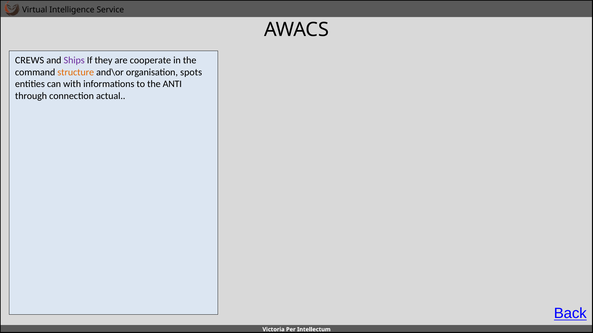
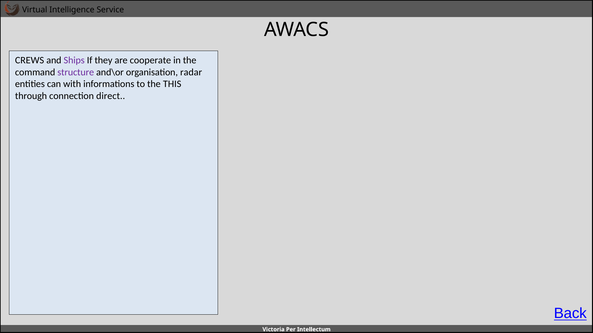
structure colour: orange -> purple (76, 72)
spots: spots -> radar (191, 72)
ANTI: ANTI -> THIS (172, 84)
actual: actual -> direct (111, 96)
